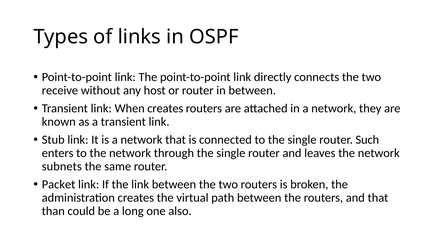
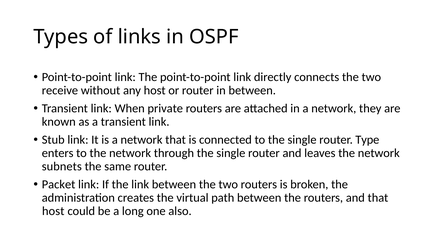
When creates: creates -> private (165, 109)
Such: Such -> Type (367, 140)
than: than -> host (53, 212)
